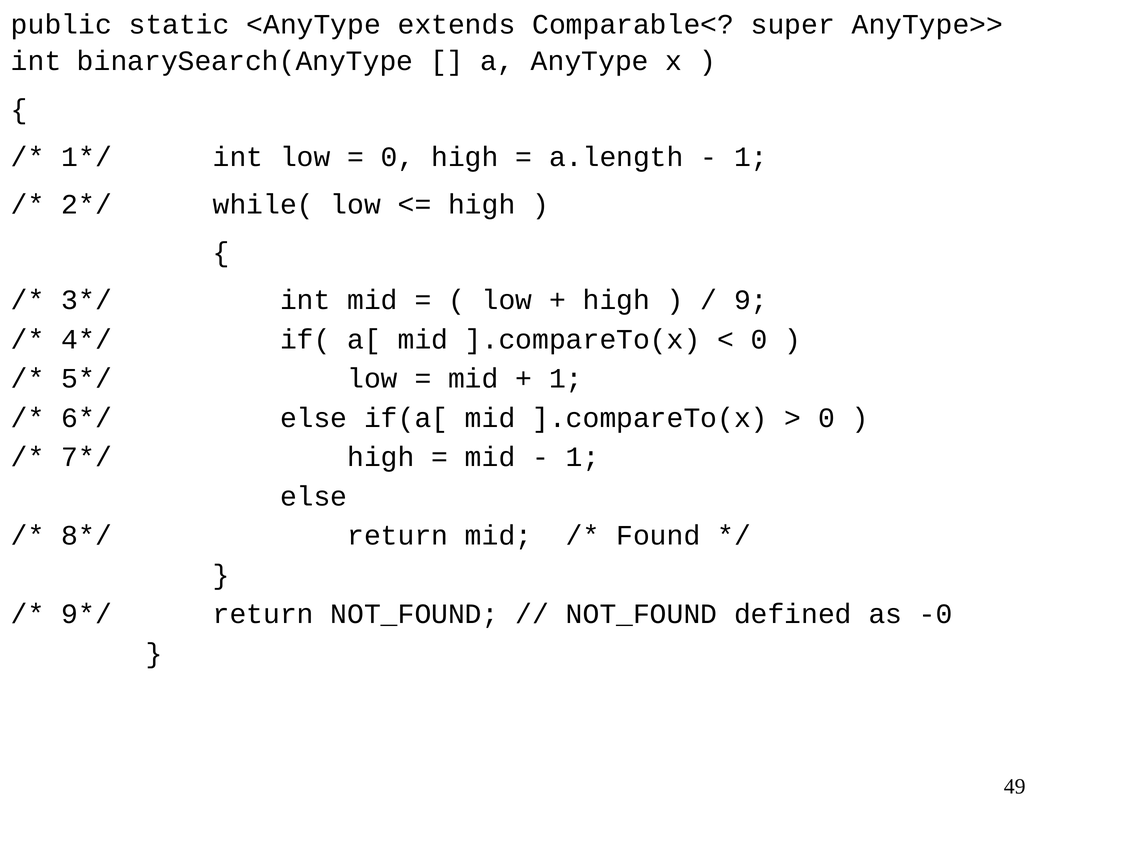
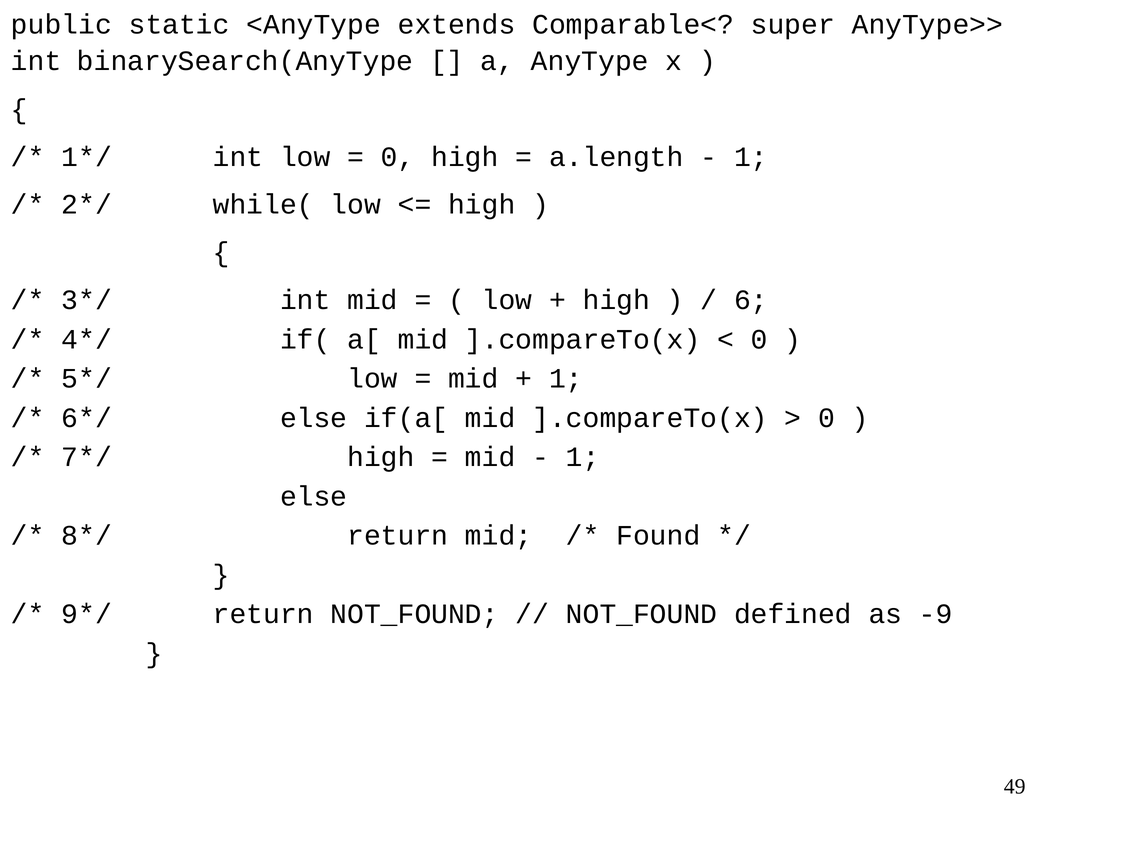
9: 9 -> 6 (751, 300)
-0: -0 -> -9 (936, 614)
